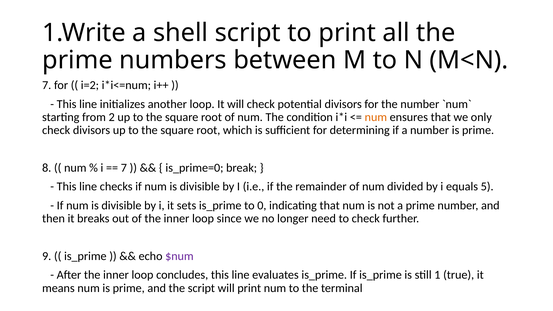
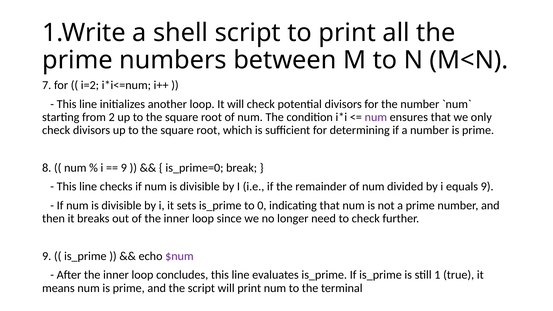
num colour: orange -> purple (376, 117)
7: 7 -> 9 (124, 168)
equals 5: 5 -> 9 (487, 187)
